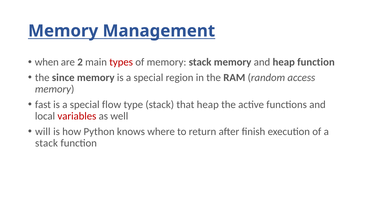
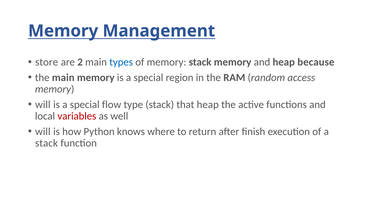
when: when -> store (47, 62)
types colour: red -> blue (121, 62)
heap function: function -> because (316, 62)
the since: since -> main (63, 78)
fast: fast -> will (43, 105)
